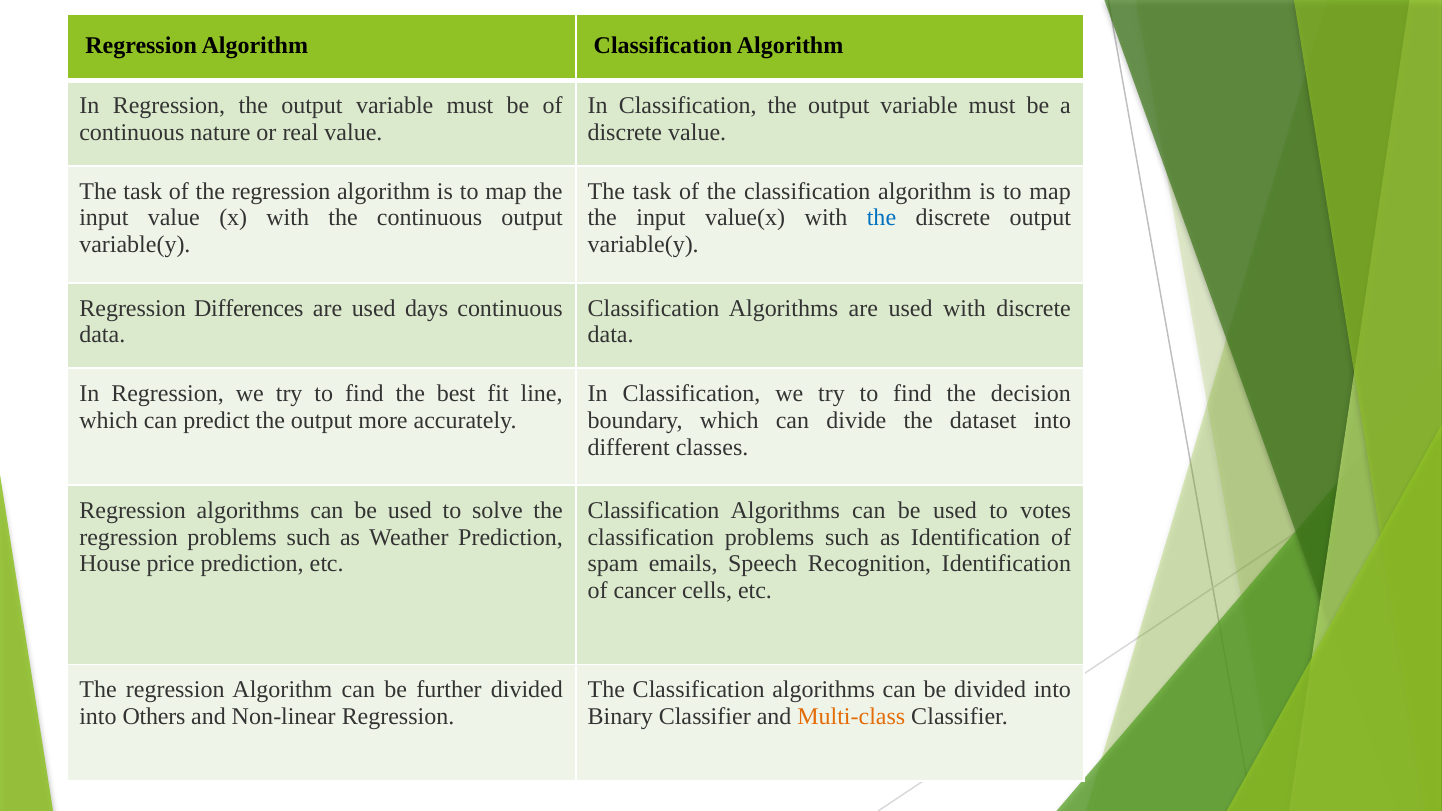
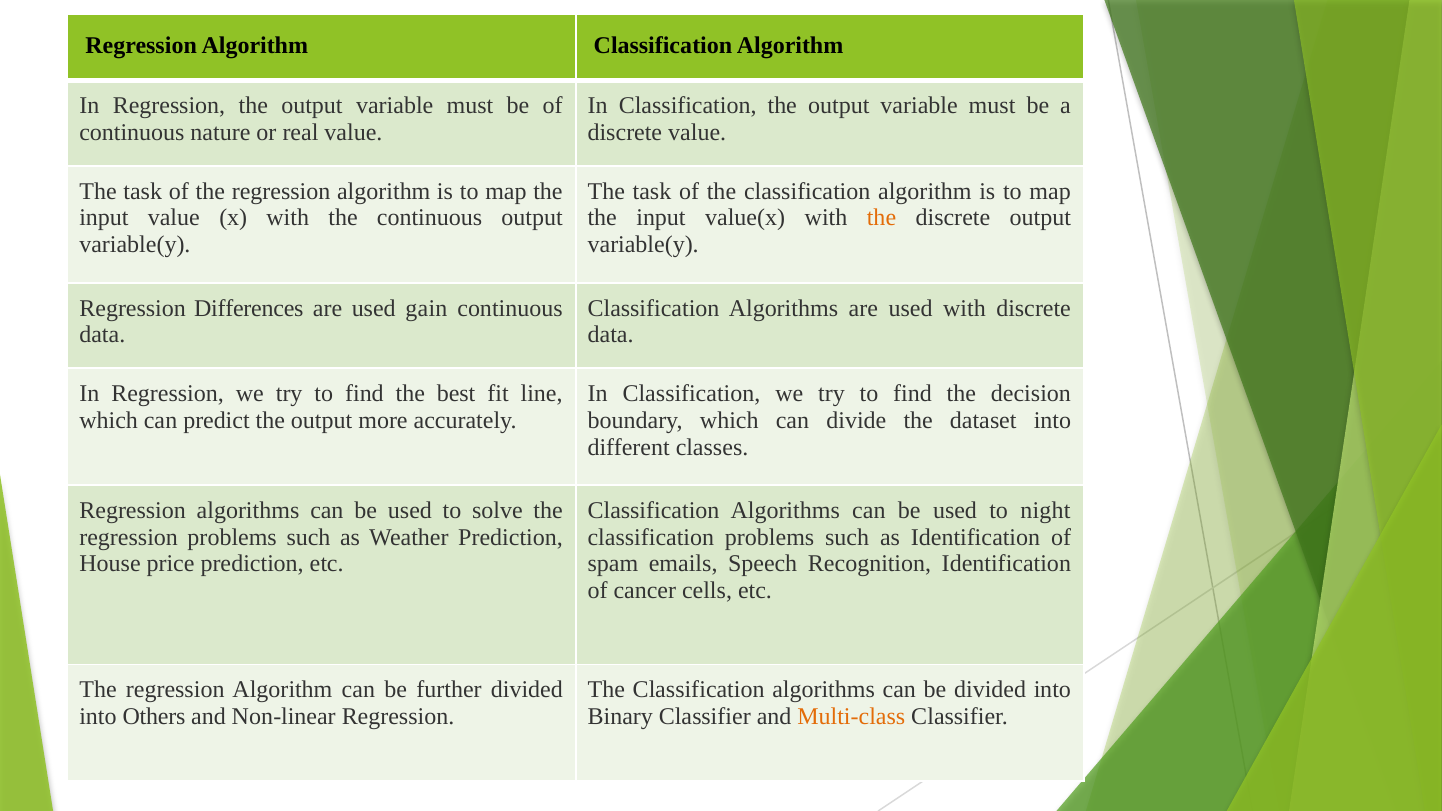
the colour: blue -> orange (881, 218)
days: days -> gain (426, 308)
votes: votes -> night (1045, 511)
